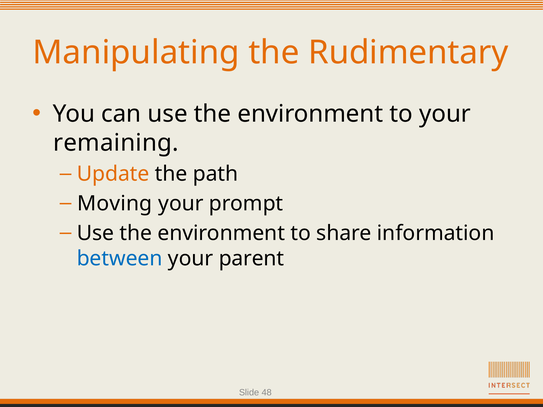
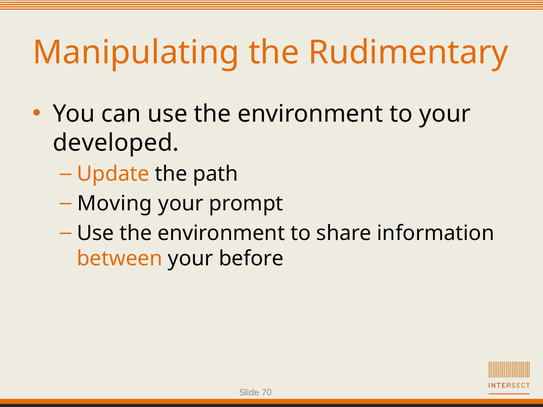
remaining: remaining -> developed (116, 143)
between colour: blue -> orange (120, 259)
parent: parent -> before (251, 259)
48: 48 -> 70 (267, 393)
